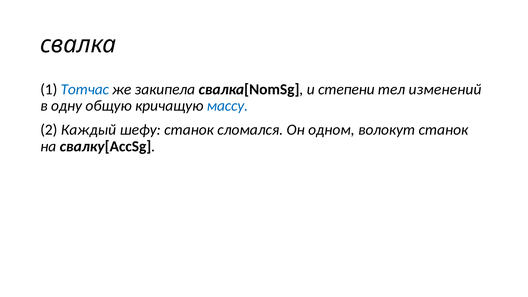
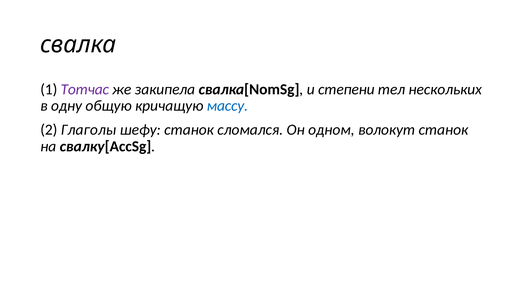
Тотчас colour: blue -> purple (85, 89)
изменений: изменений -> нескольких (445, 89)
Каждый: Каждый -> Глаголы (89, 130)
